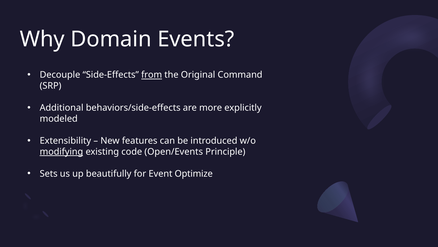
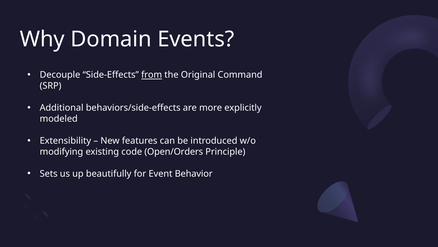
modifying underline: present -> none (61, 151)
Open/Events: Open/Events -> Open/Orders (174, 151)
Optimize: Optimize -> Behavior (194, 173)
